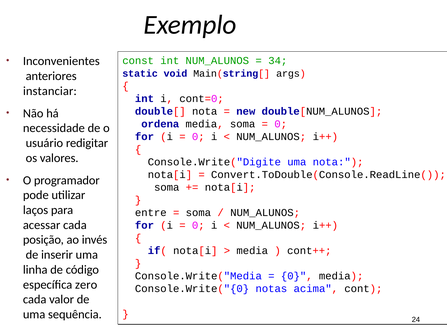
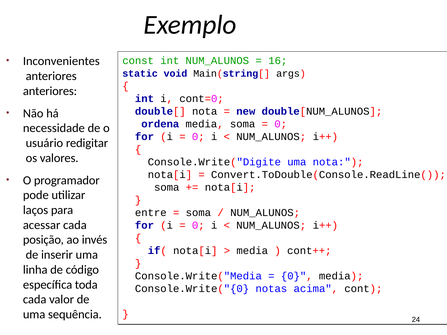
34: 34 -> 16 (278, 61)
instanciar: instanciar -> anteriores (50, 91)
zero: zero -> toda (86, 285)
